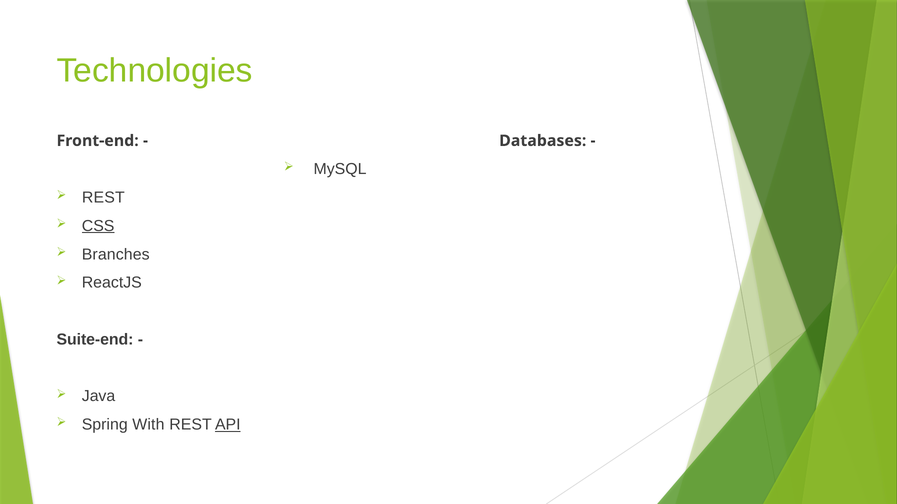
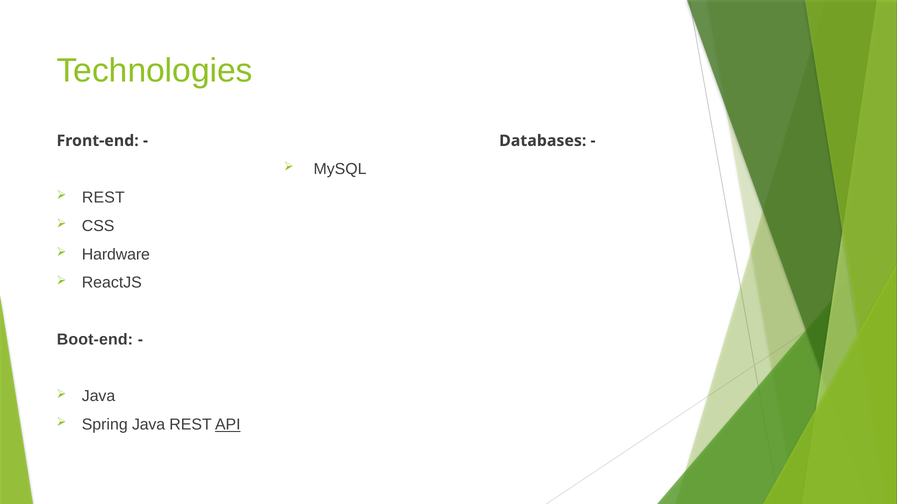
CSS underline: present -> none (98, 226)
Branches: Branches -> Hardware (116, 255)
Suite-end: Suite-end -> Boot-end (95, 340)
Spring With: With -> Java (149, 425)
